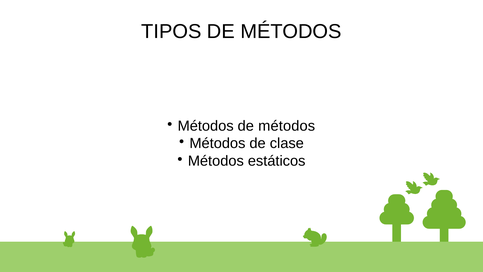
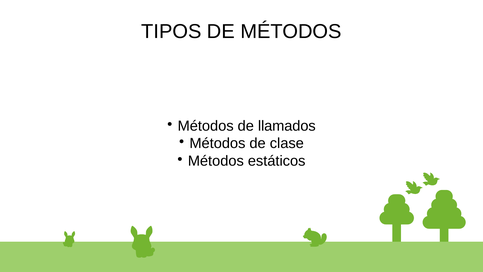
Métodos de métodos: métodos -> llamados (287, 126)
